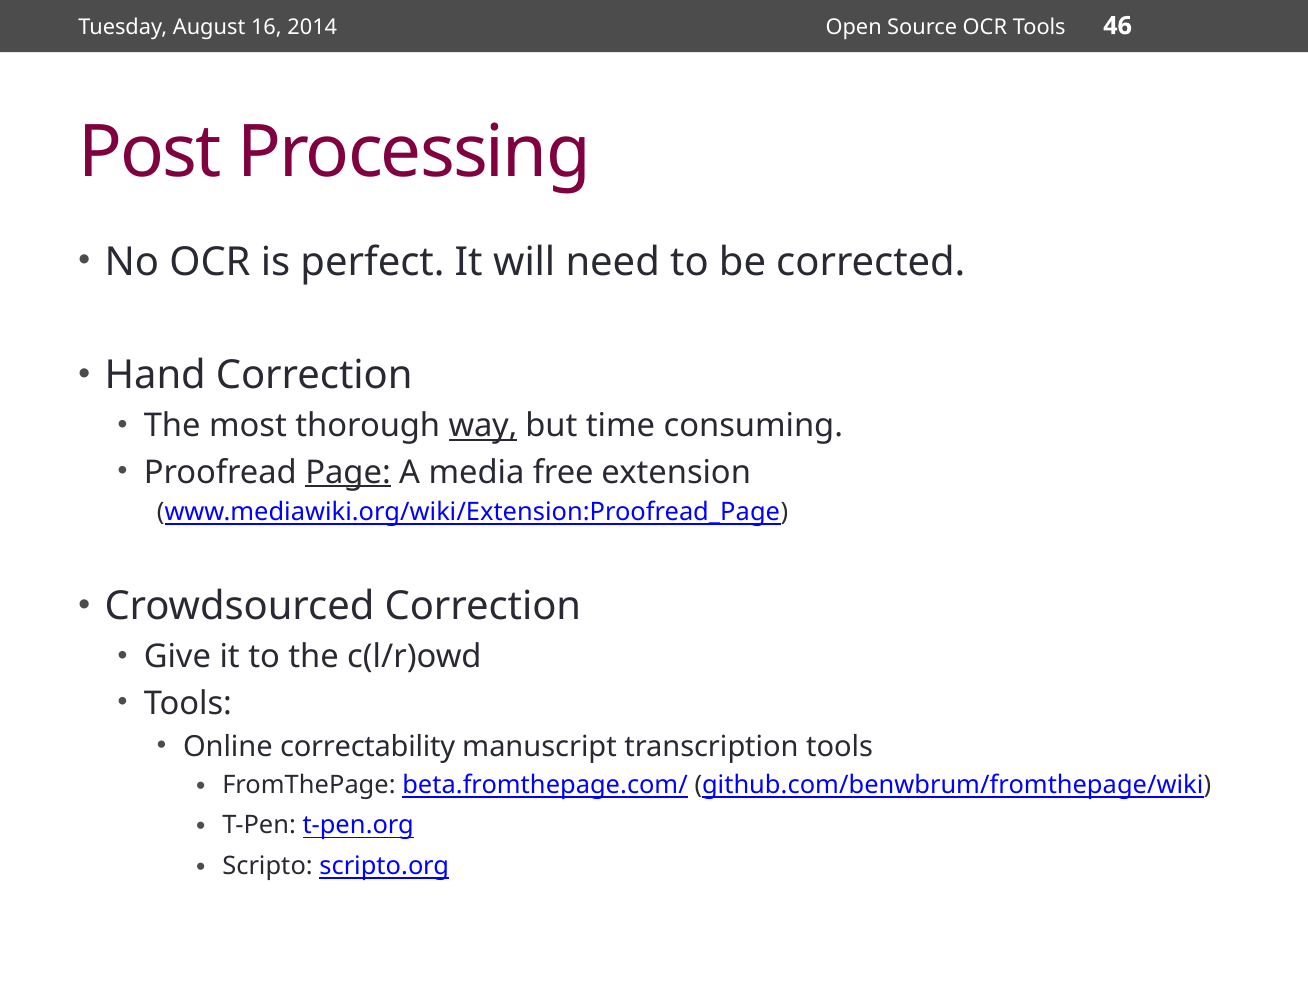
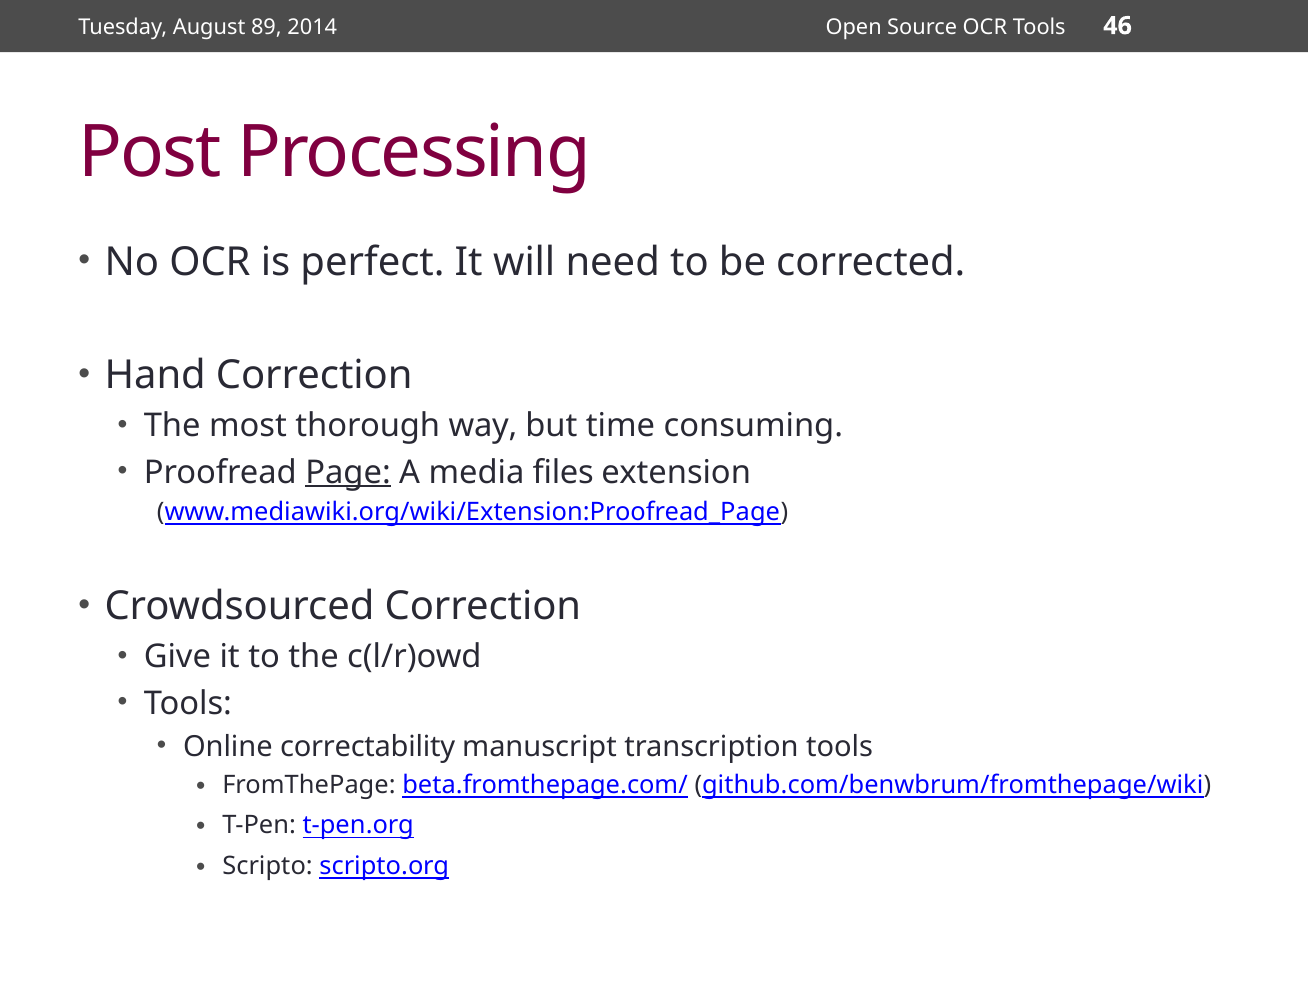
16: 16 -> 89 (266, 28)
way underline: present -> none (483, 426)
free: free -> files (563, 472)
